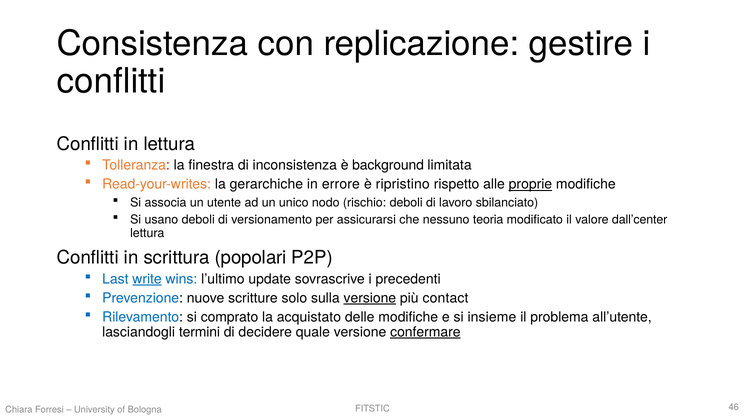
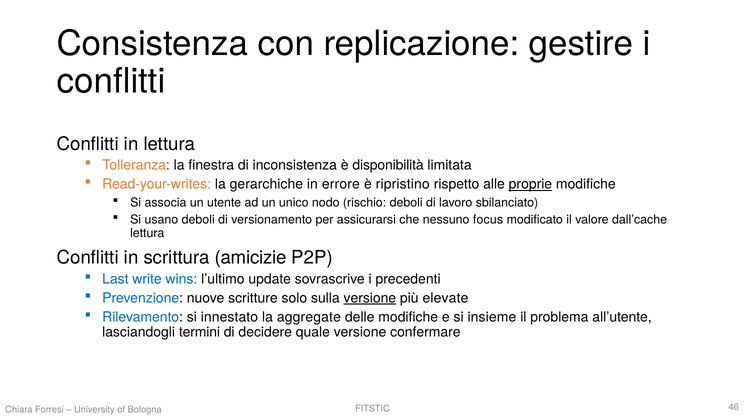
background: background -> disponibilità (388, 165)
teoria: teoria -> focus (488, 220)
dall’center: dall’center -> dall’cache (640, 220)
popolari: popolari -> amicizie (251, 258)
write underline: present -> none (147, 279)
contact: contact -> elevate (446, 298)
comprato: comprato -> innestato (229, 317)
acquistato: acquistato -> aggregate (309, 317)
confermare underline: present -> none (425, 332)
